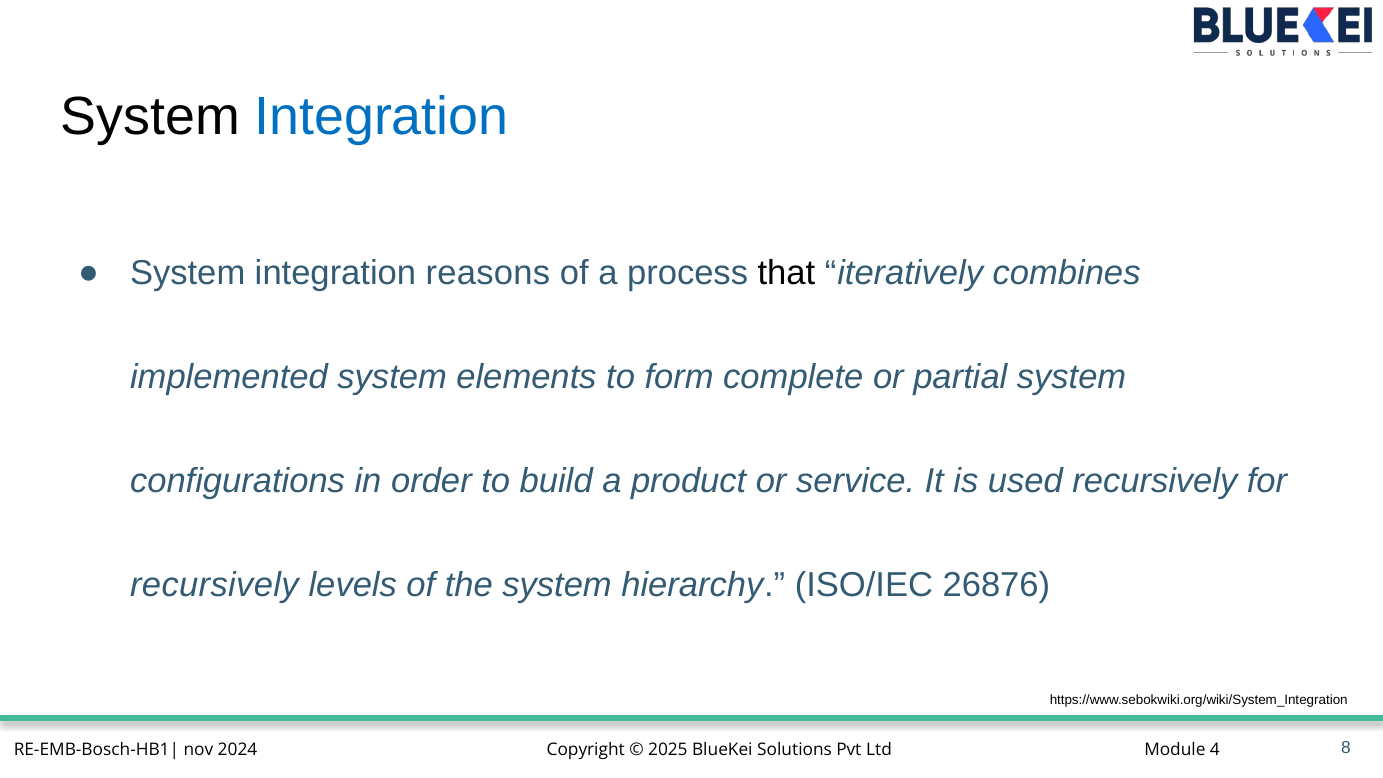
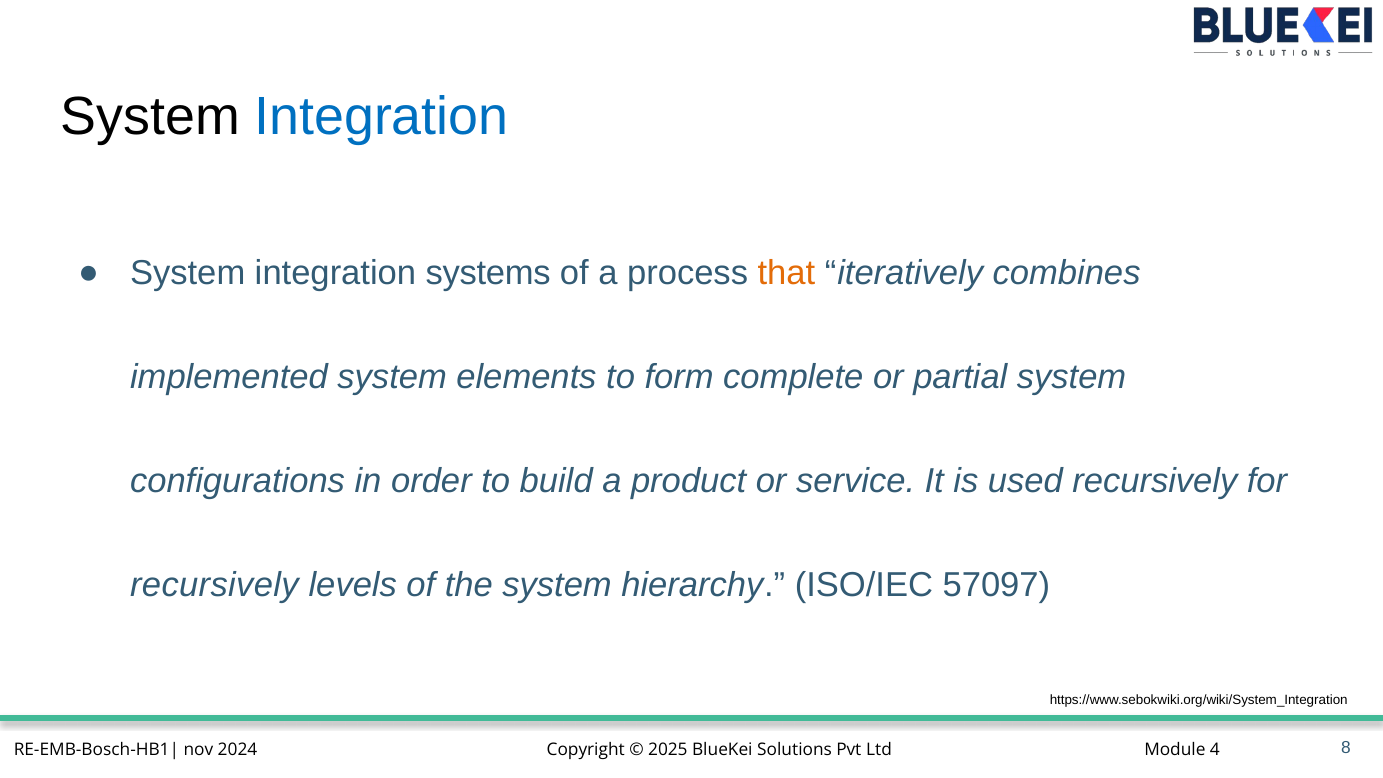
reasons: reasons -> systems (488, 274)
that colour: black -> orange (786, 274)
26876: 26876 -> 57097 (996, 585)
